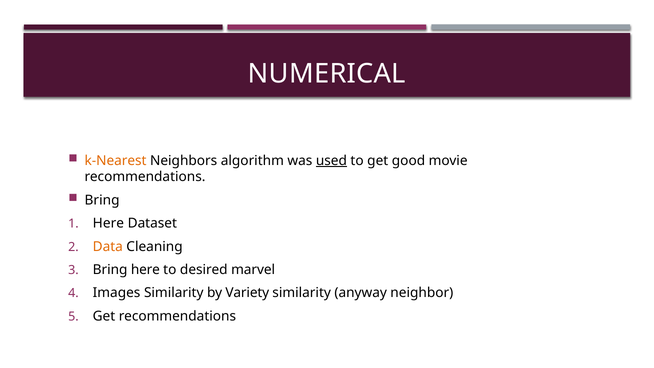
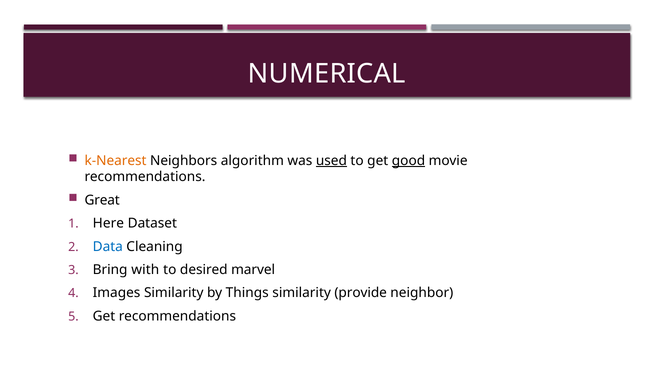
good underline: none -> present (408, 161)
Bring: Bring -> Great (102, 200)
Data colour: orange -> blue (108, 246)
Bring here: here -> with (145, 270)
Variety: Variety -> Things (247, 293)
anyway: anyway -> provide (361, 293)
